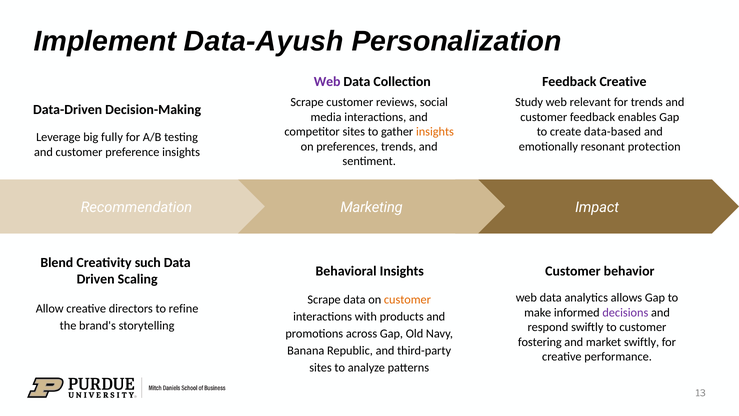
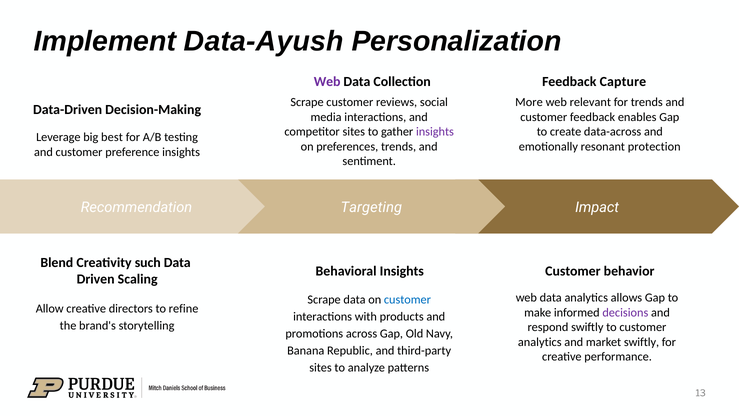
Feedback Creative: Creative -> Capture (623, 82)
Study: Study -> More (529, 102)
data-based: data-based -> data-across (613, 132)
insights colour: orange -> purple (435, 132)
fully: fully -> best (112, 137)
Marketing: Marketing -> Targeting (371, 207)
customer colour: orange -> blue (407, 300)
fostering: fostering -> analytics (540, 342)
